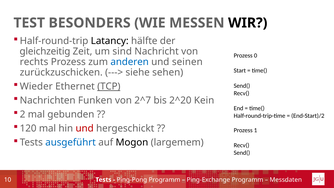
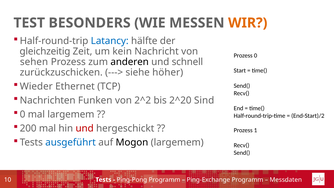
WIR colour: black -> orange (248, 23)
Latancy colour: black -> blue (110, 41)
sind: sind -> kein (122, 51)
rechts: rechts -> sehen (34, 62)
anderen colour: blue -> black (130, 62)
seinen: seinen -> schnell (187, 62)
sehen: sehen -> höher (168, 72)
TCP underline: present -> none (109, 86)
2^7: 2^7 -> 2^2 (143, 100)
Kein: Kein -> Sind (204, 100)
2: 2 -> 0 (23, 114)
mal gebunden: gebunden -> largemem (71, 114)
120: 120 -> 200 (28, 128)
